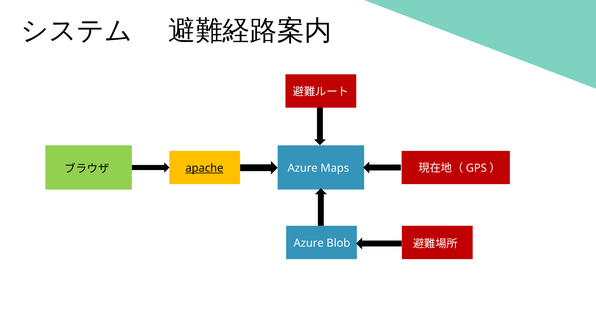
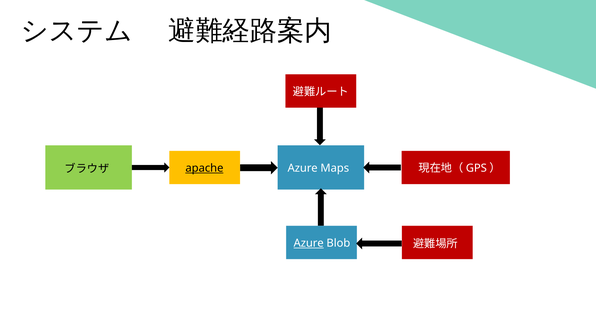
Azure underline: none -> present (309, 243)
